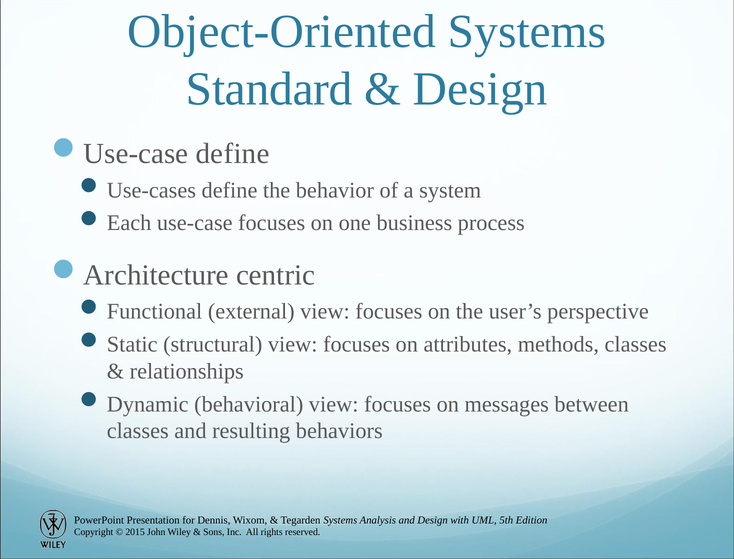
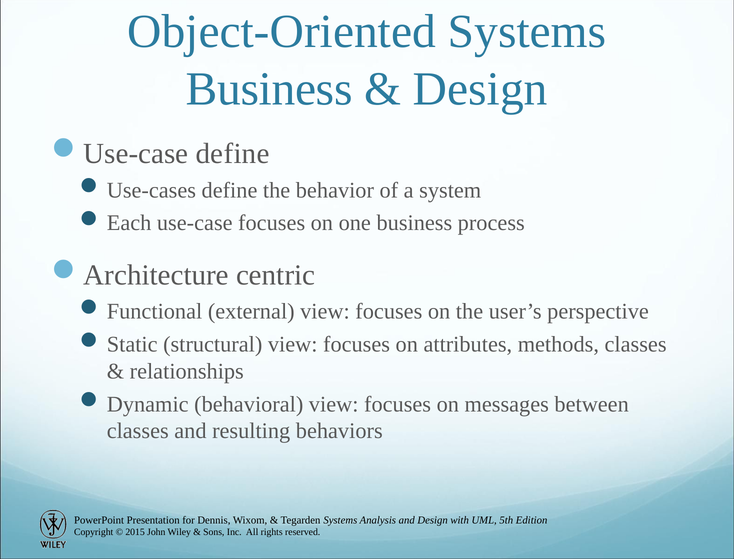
Standard: Standard -> Business (269, 89)
